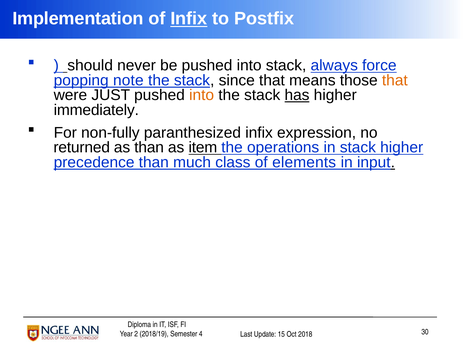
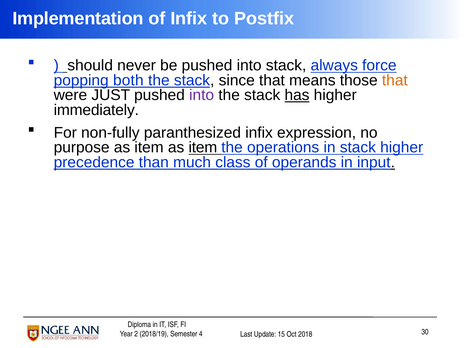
Infix underline: present -> none (189, 19)
note: note -> both (128, 80)
into colour: orange -> purple (202, 95)
returned: returned -> purpose (82, 147)
than: than -> item (149, 147)
elements: elements -> operands (304, 162)
